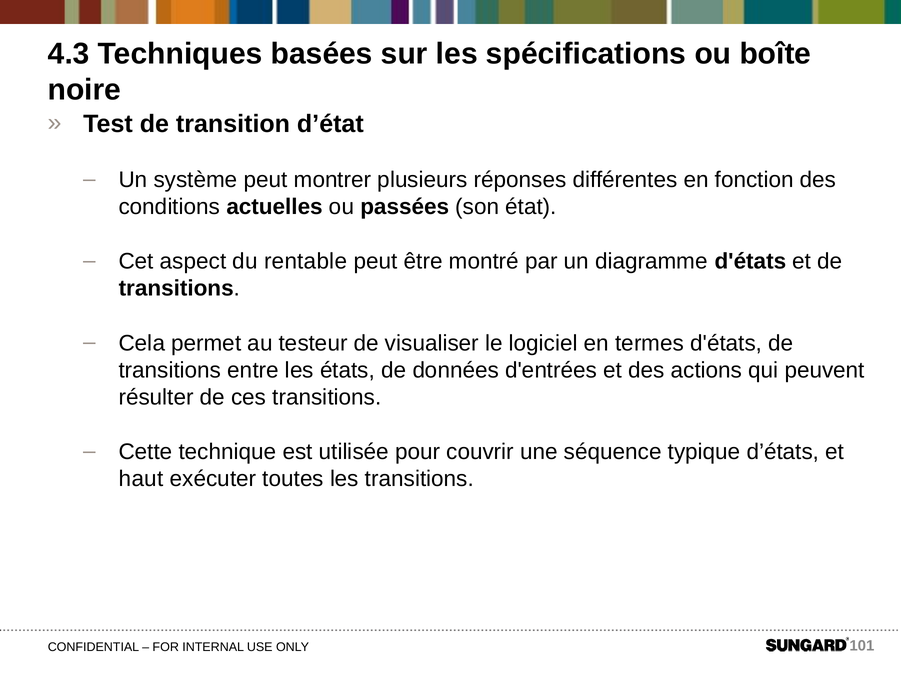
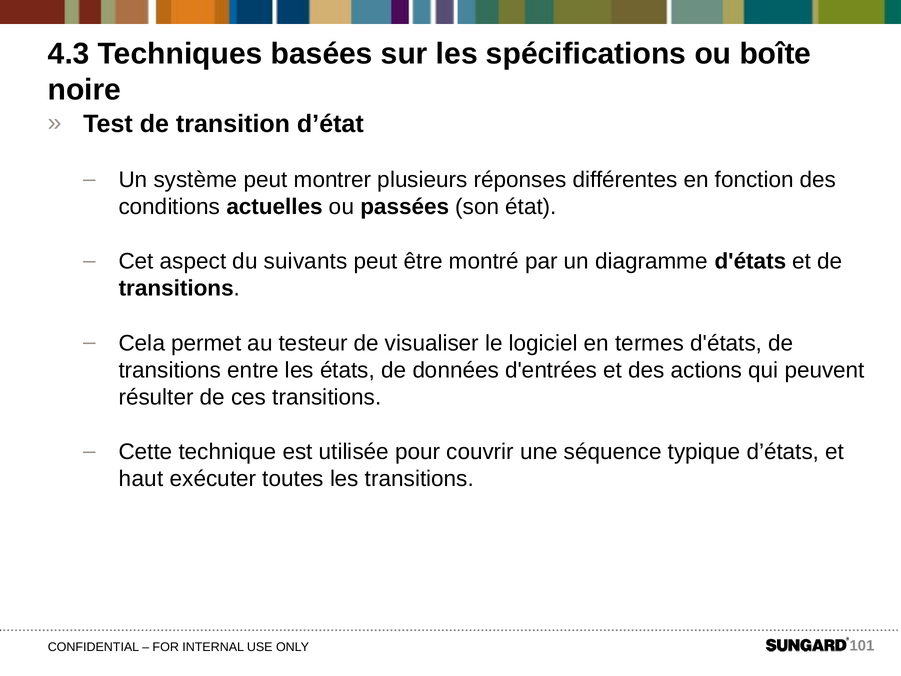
rentable: rentable -> suivants (306, 261)
